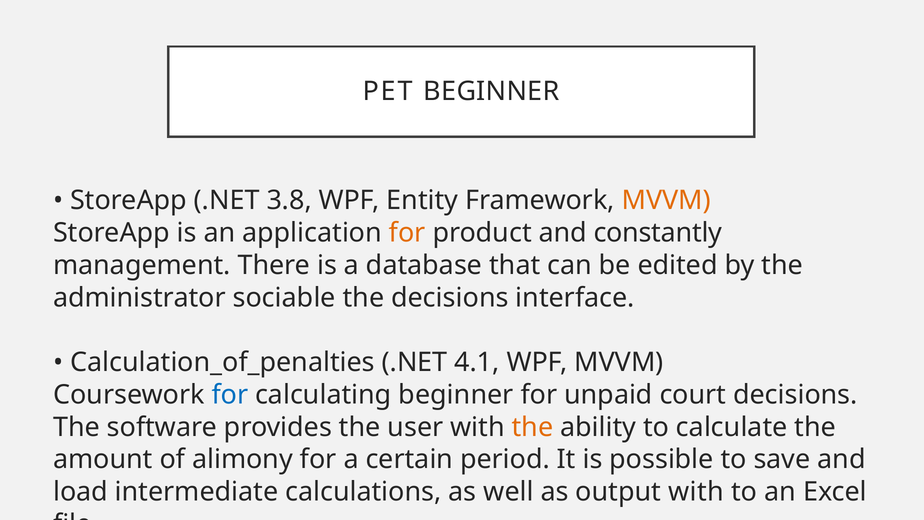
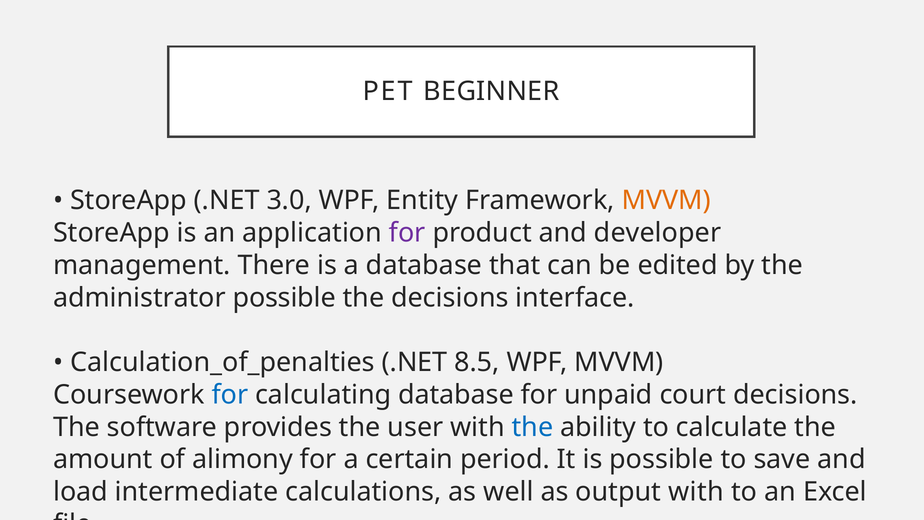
3.8: 3.8 -> 3.0 (289, 200)
for colour: orange -> purple (407, 233)
constantly: constantly -> developer (658, 233)
administrator sociable: sociable -> possible (284, 298)
4.1: 4.1 -> 8.5 (477, 362)
calculating beginner: beginner -> database (456, 395)
the colour: orange -> blue (532, 427)
